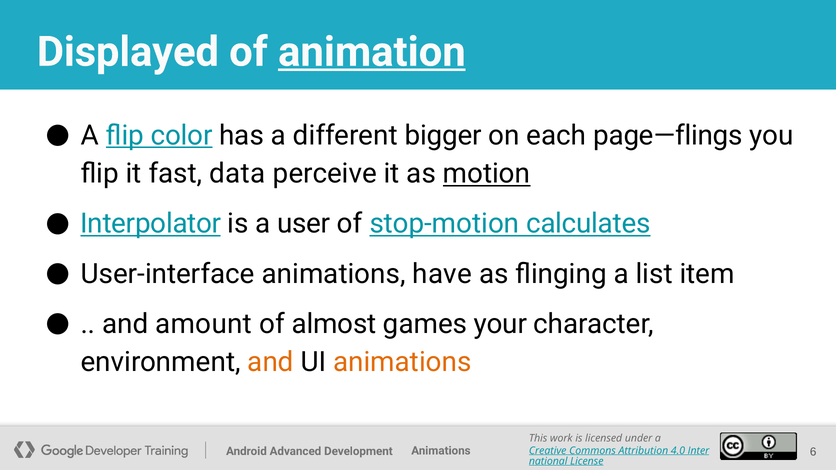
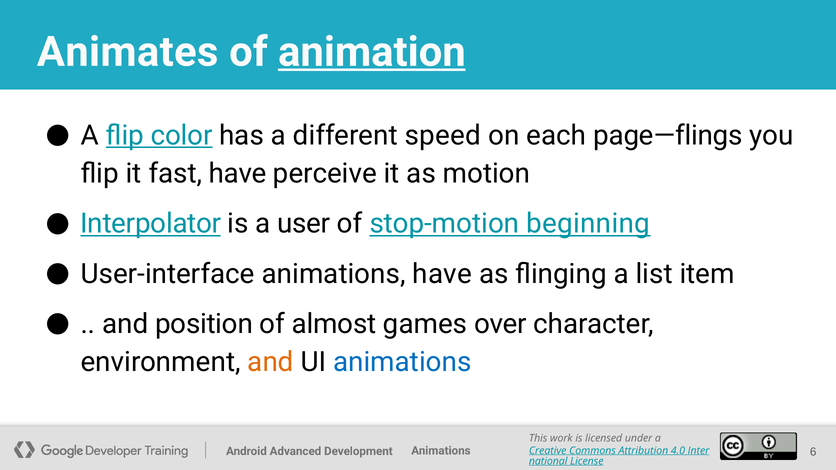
Displayed: Displayed -> Animates (128, 52)
bigger: bigger -> speed (443, 135)
fast data: data -> have (238, 174)
motion underline: present -> none (487, 174)
calculates: calculates -> beginning (588, 224)
amount: amount -> position (204, 324)
your: your -> over (500, 324)
animations colour: orange -> blue (402, 362)
